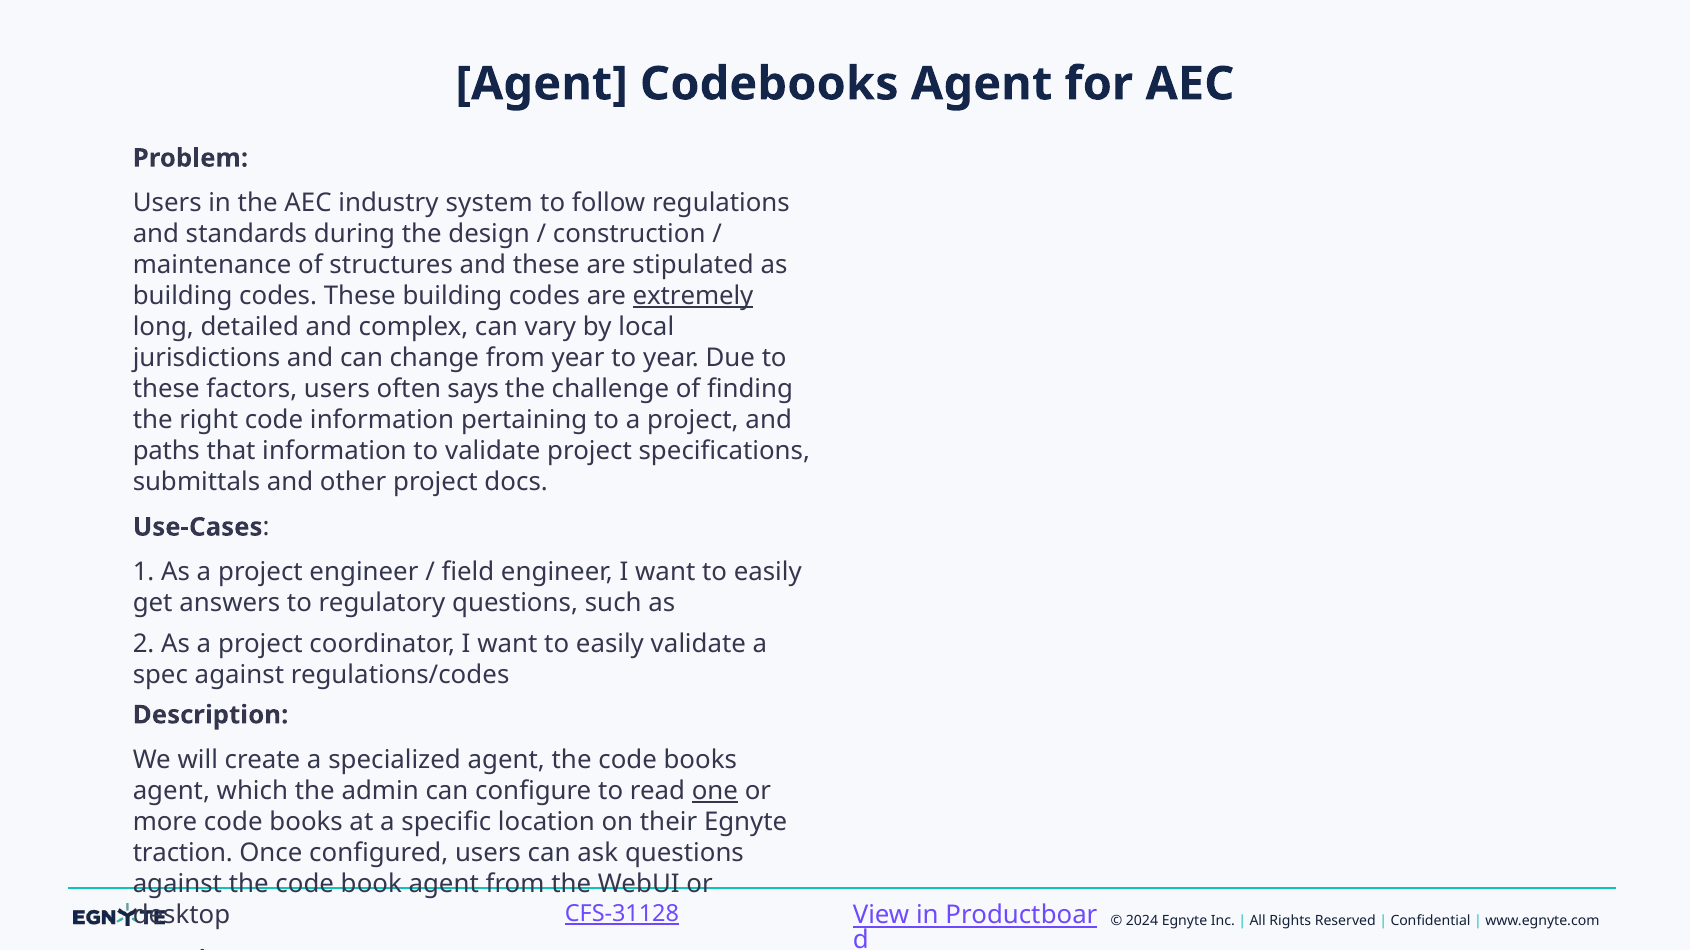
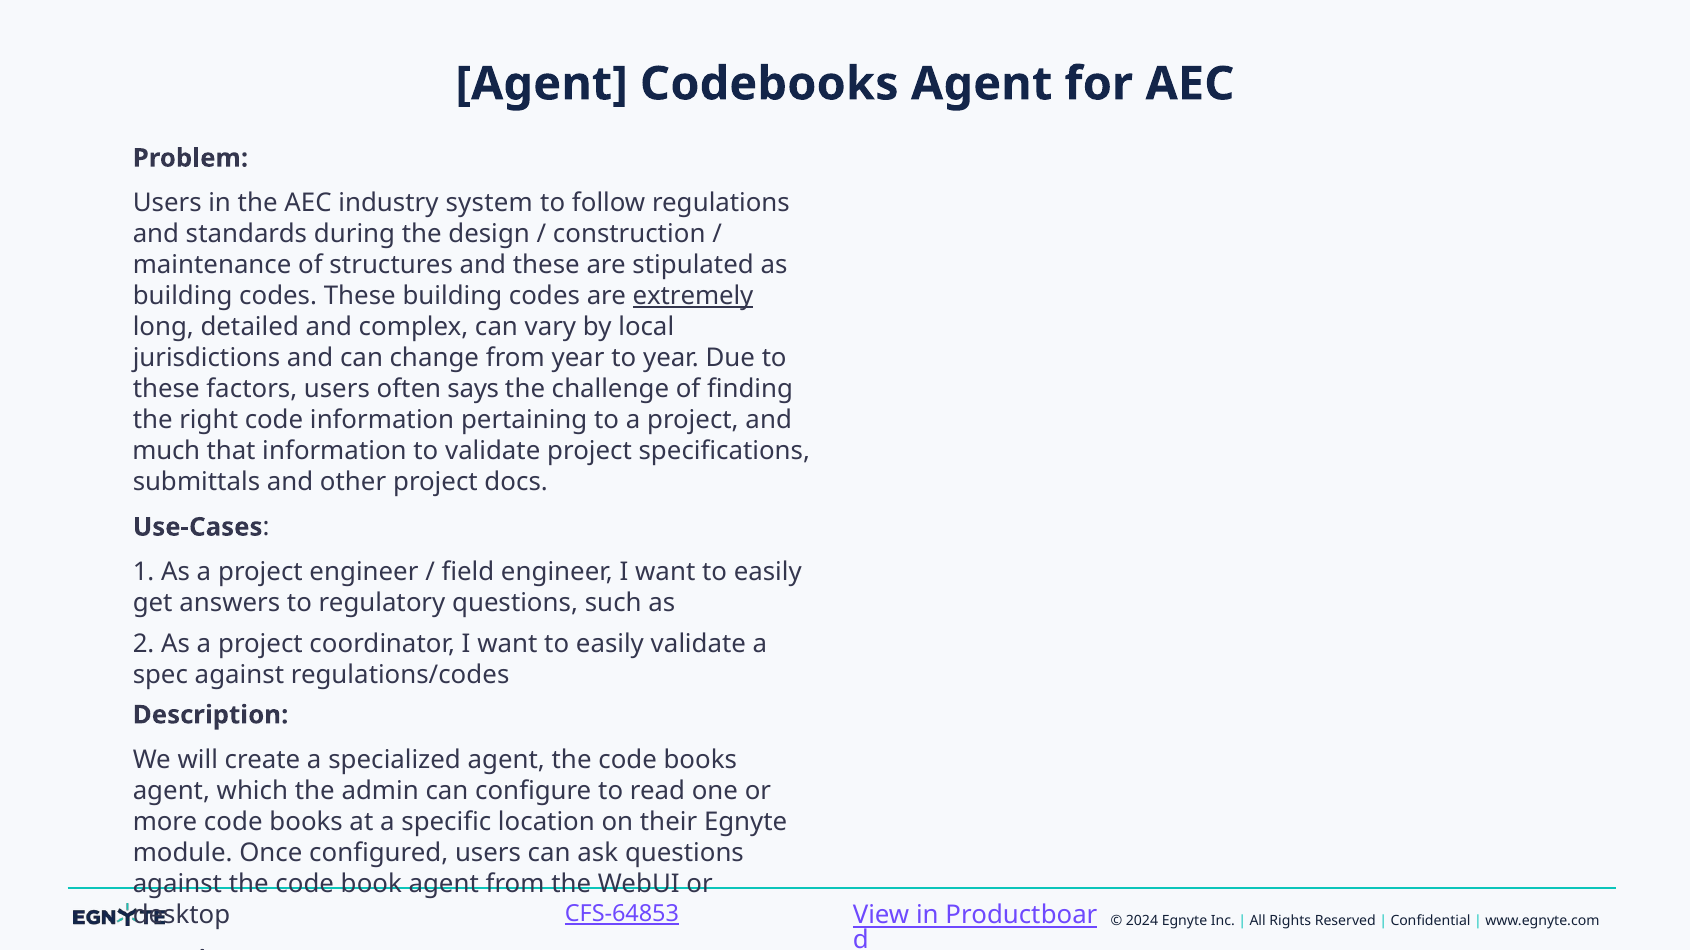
paths: paths -> much (166, 451)
one underline: present -> none (715, 792)
traction: traction -> module (183, 854)
CFS-31128: CFS-31128 -> CFS-64853 (622, 914)
